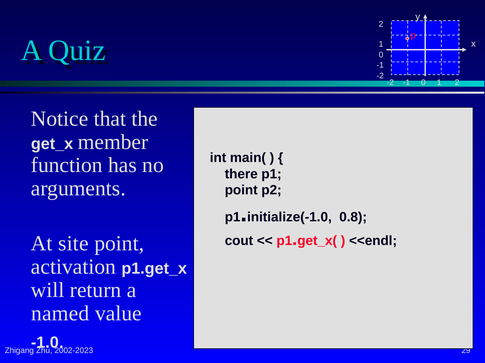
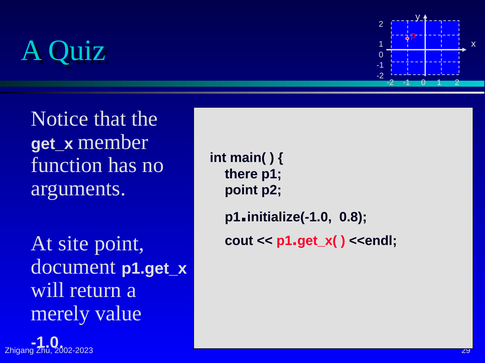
activation: activation -> document (73, 267)
named: named -> merely (60, 314)
